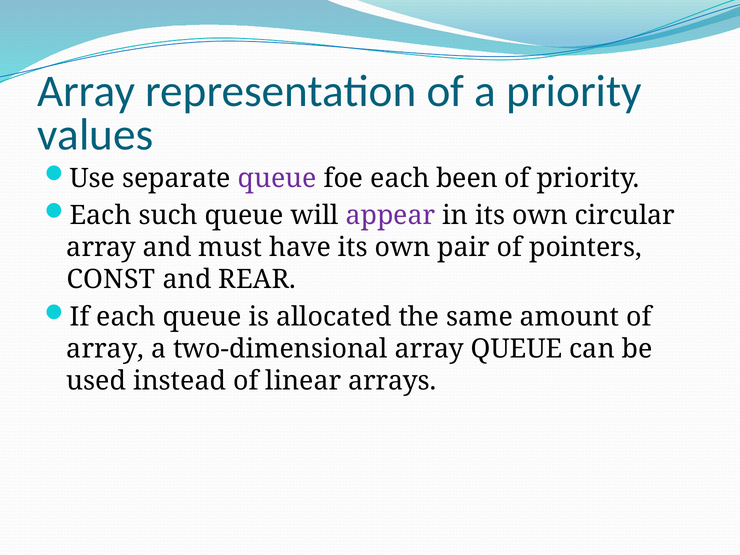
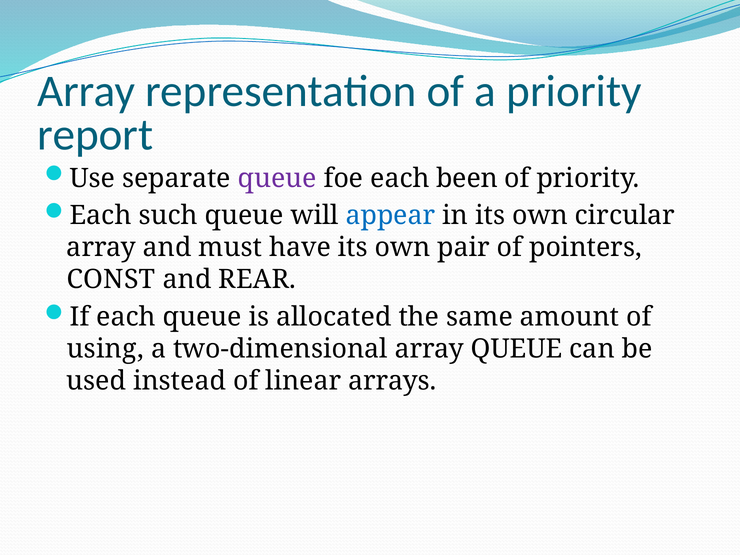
values: values -> report (95, 135)
appear colour: purple -> blue (390, 216)
array: array -> using (105, 349)
